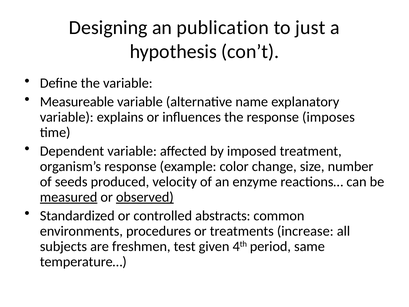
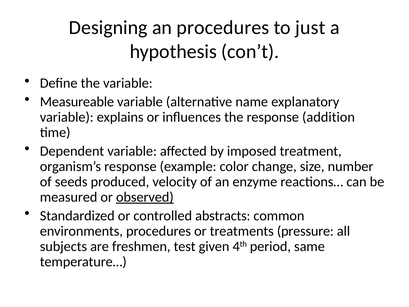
an publication: publication -> procedures (223, 28)
imposes: imposes -> addition (329, 117)
measured underline: present -> none (69, 197)
increase: increase -> pressure (305, 231)
